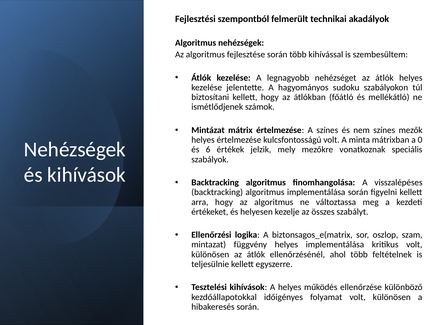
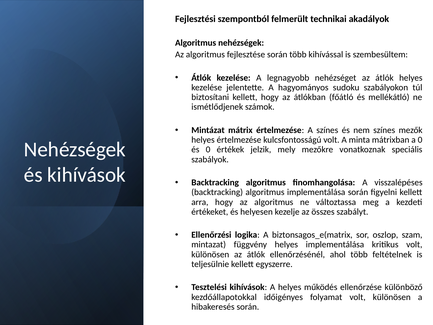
és 6: 6 -> 0 (208, 150)
